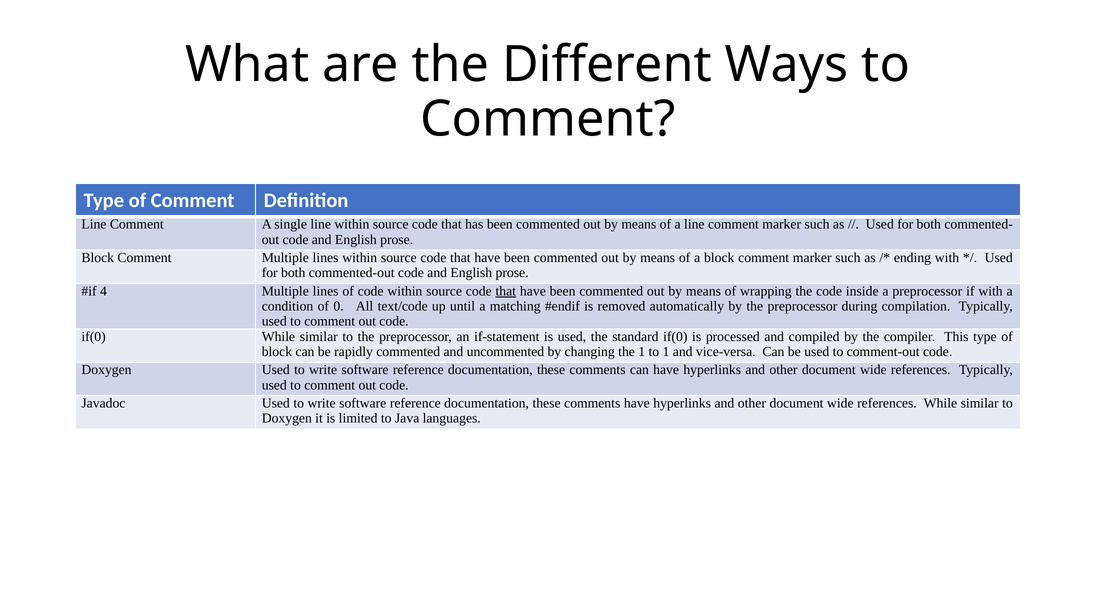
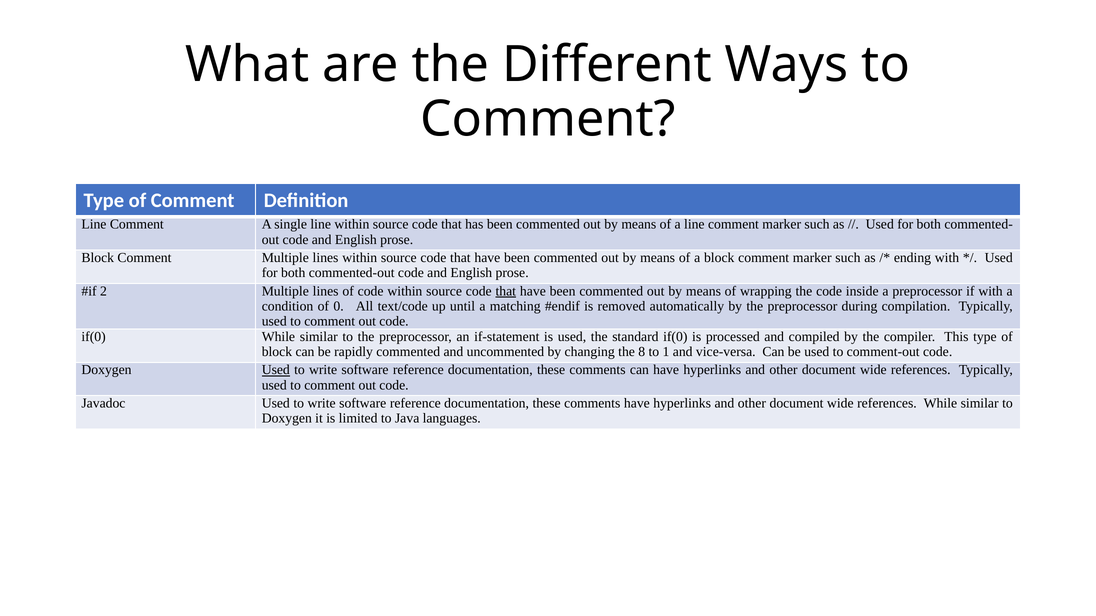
4: 4 -> 2 (103, 291)
the 1: 1 -> 8 (642, 352)
Used underline: none -> present (276, 370)
